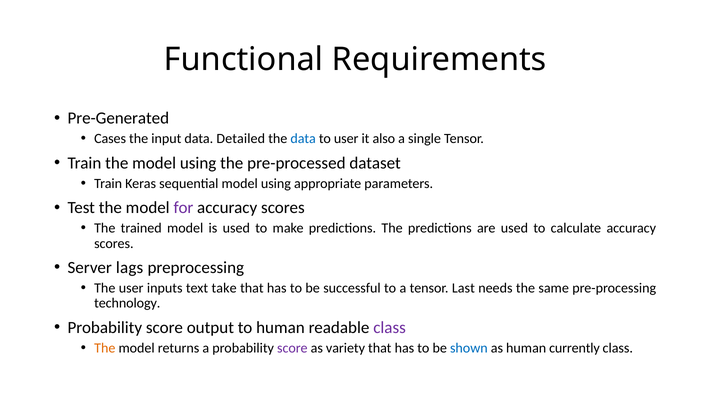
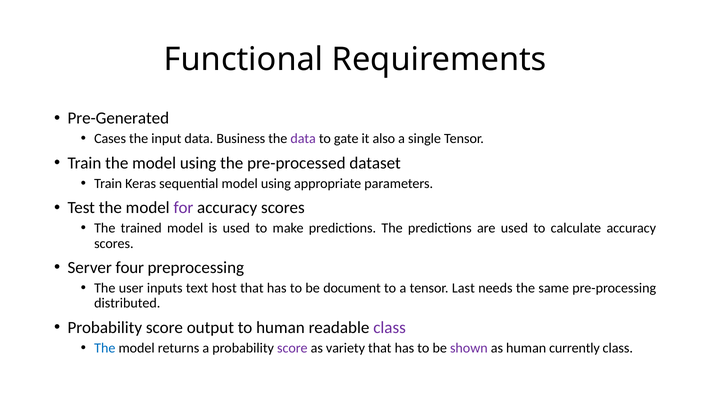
Detailed: Detailed -> Business (241, 139)
data colour: blue -> purple (303, 139)
to user: user -> gate (346, 139)
lags: lags -> four (130, 268)
take: take -> host (224, 288)
successful: successful -> document (352, 288)
technology: technology -> distributed (127, 303)
The colour: orange -> blue (105, 348)
shown colour: blue -> purple (469, 348)
